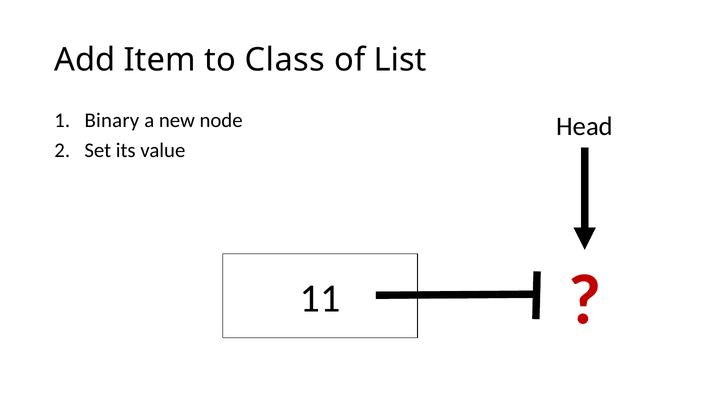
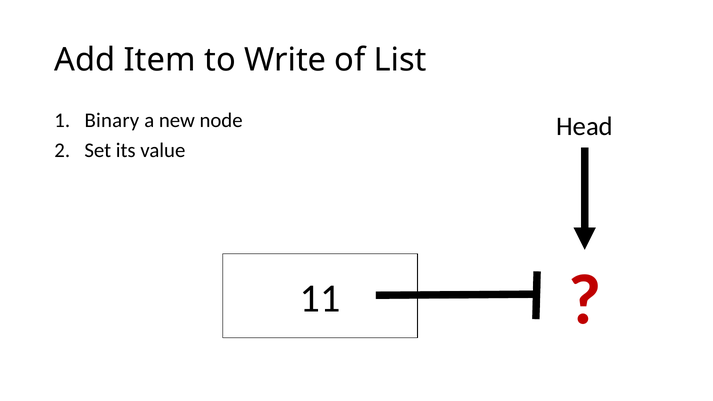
Class: Class -> Write (285, 60)
